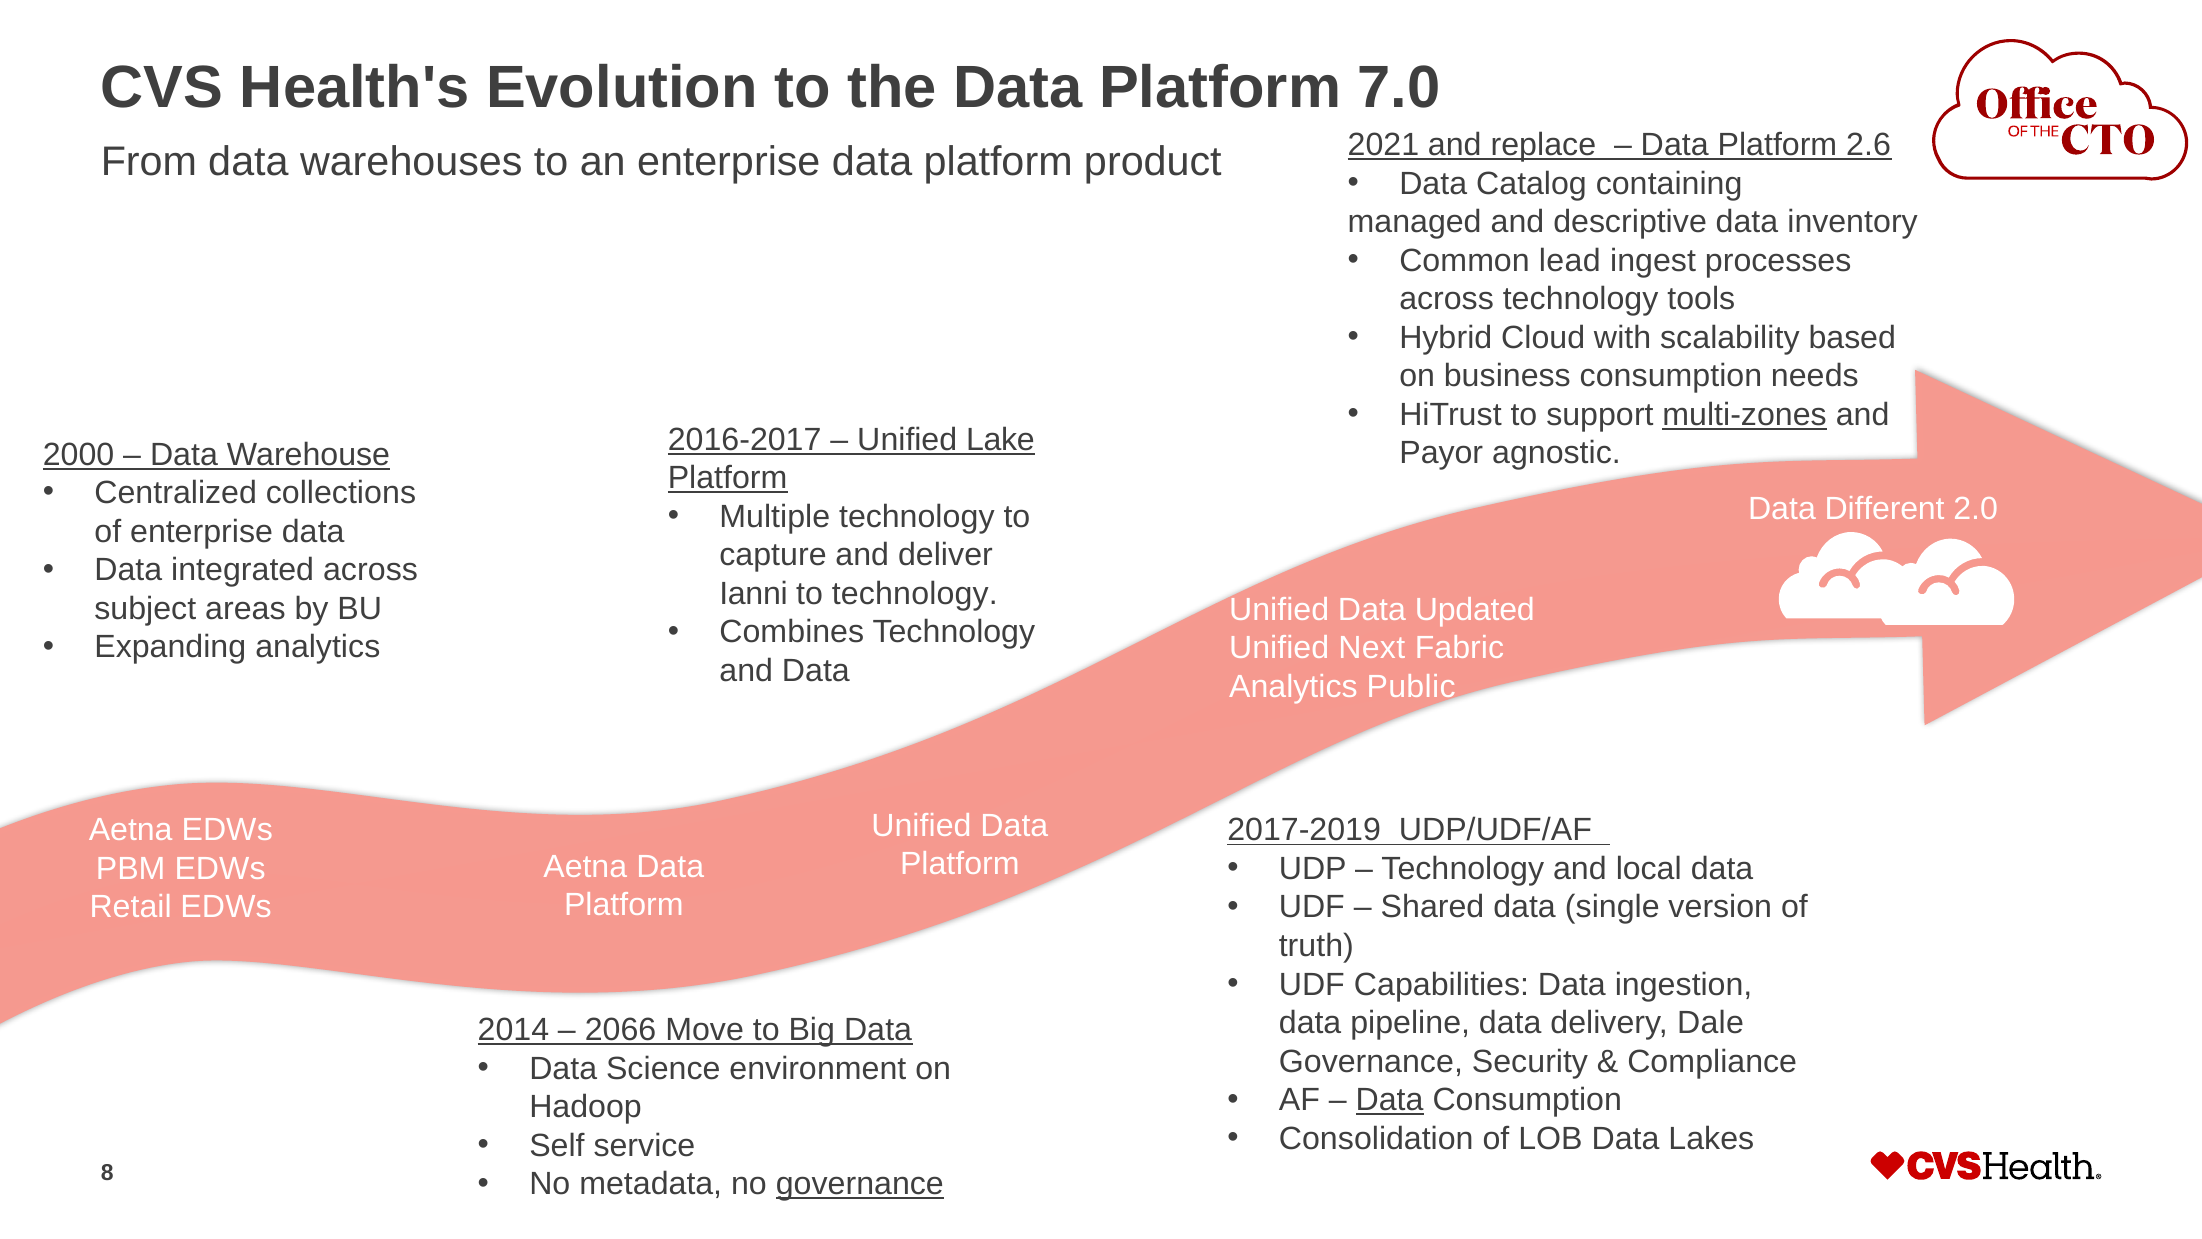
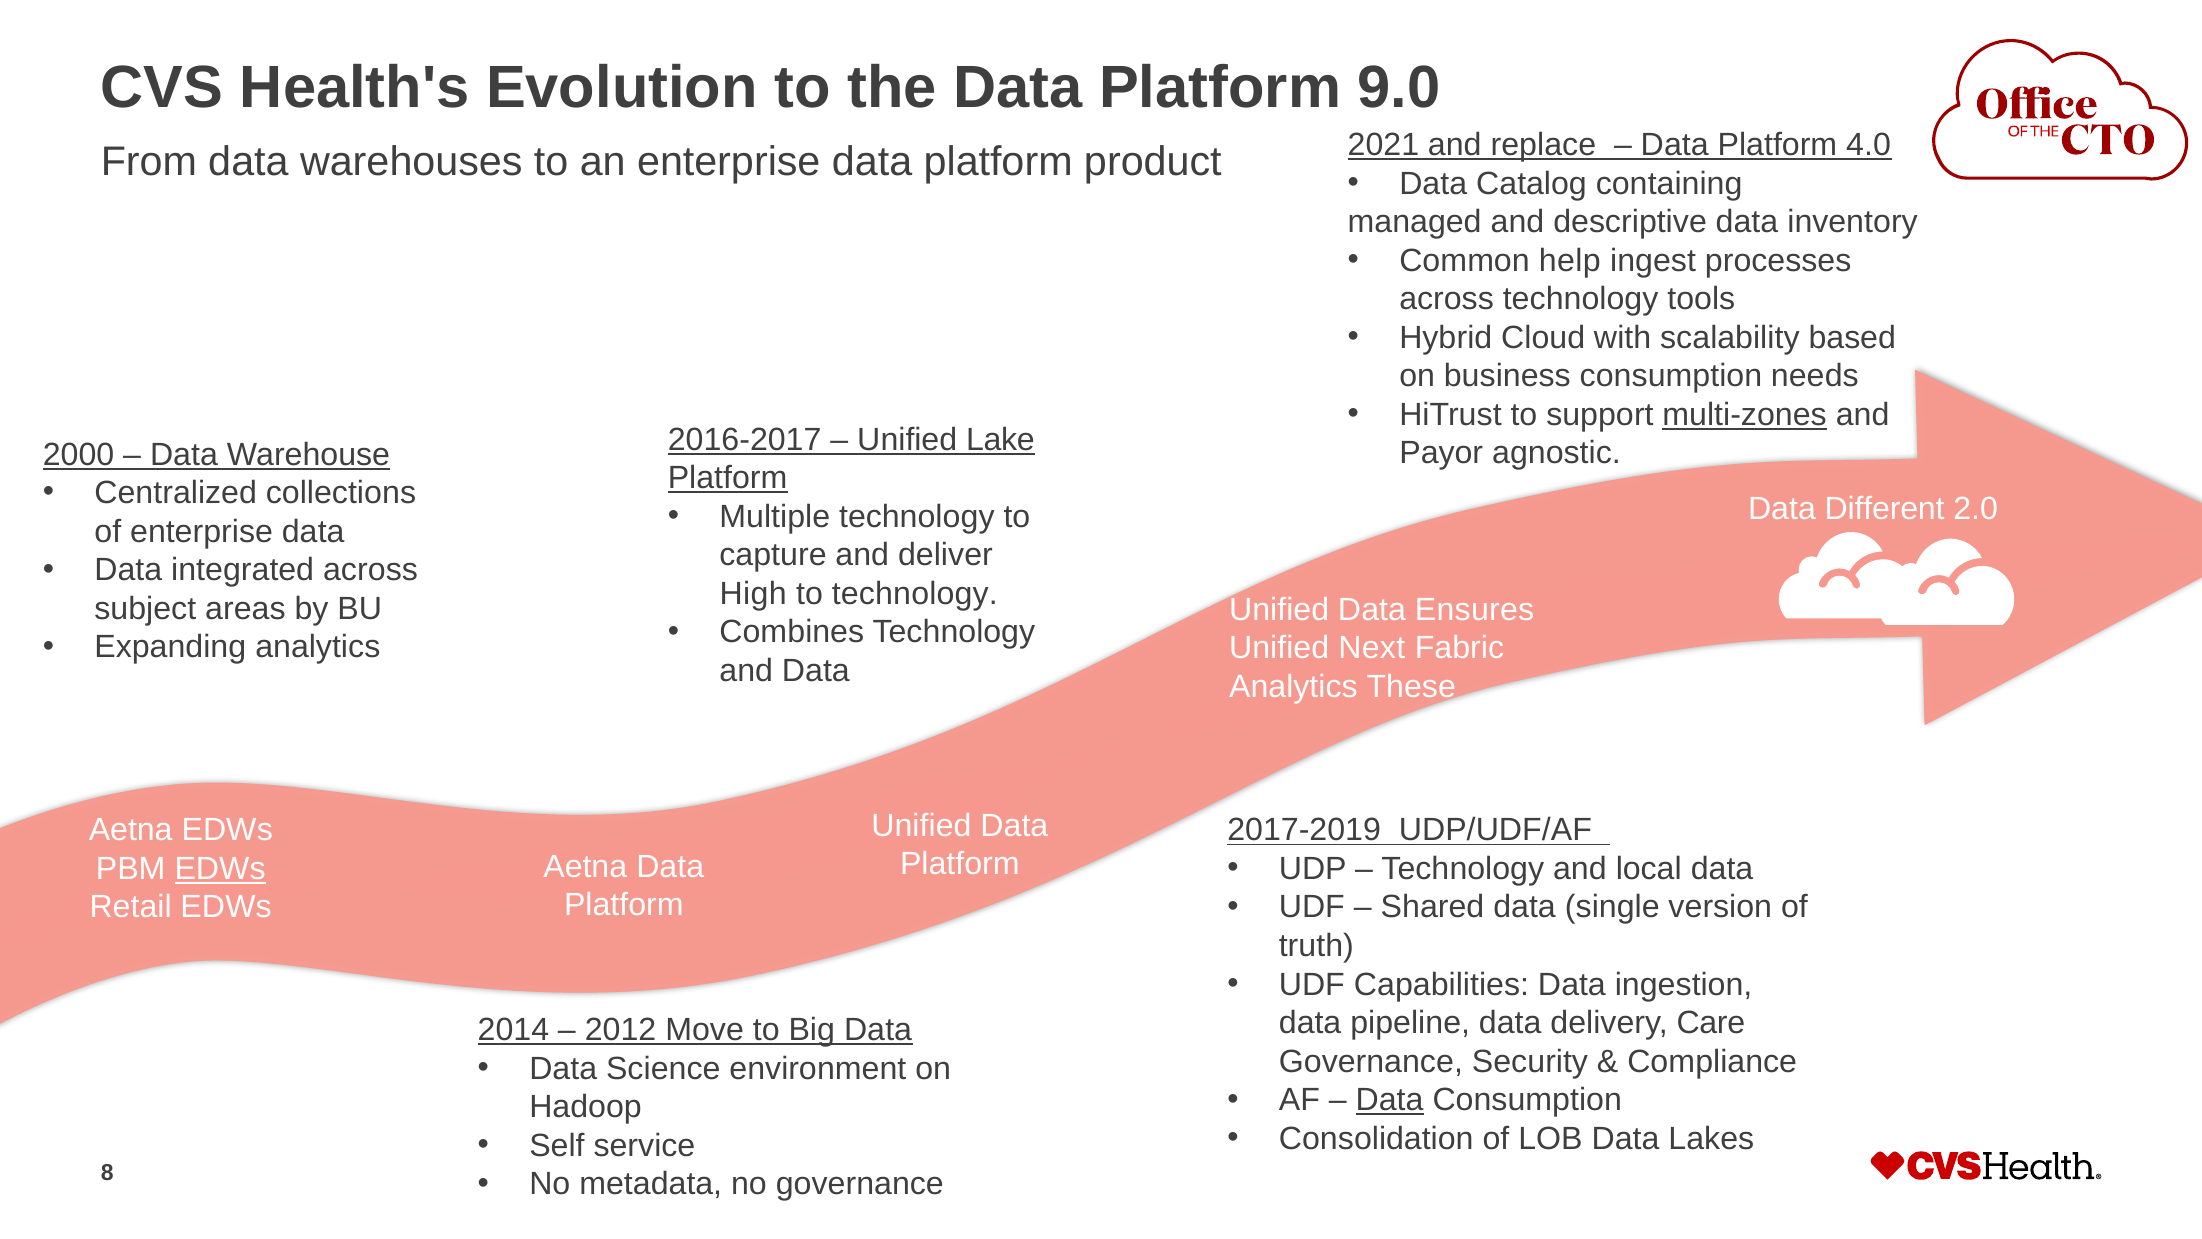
7.0: 7.0 -> 9.0 (1399, 88)
2.6: 2.6 -> 4.0 (1869, 145)
lead: lead -> help (1570, 260)
Ianni: Ianni -> High (753, 594)
Updated: Updated -> Ensures (1475, 609)
Public: Public -> These (1411, 686)
EDWs underline: none -> present (220, 869)
Dale: Dale -> Care (1711, 1023)
2066: 2066 -> 2012 (621, 1030)
governance underline: present -> none (860, 1184)
